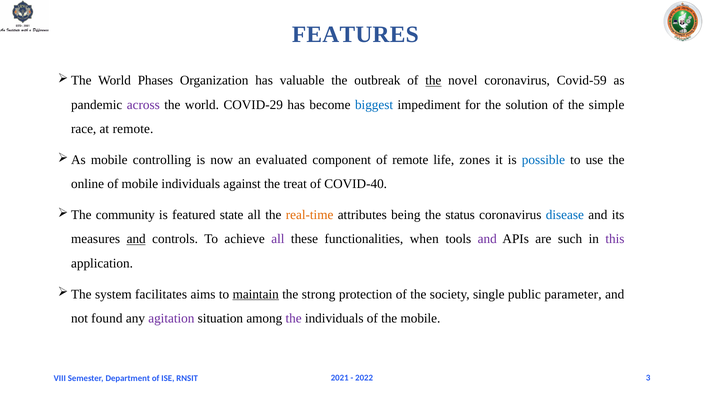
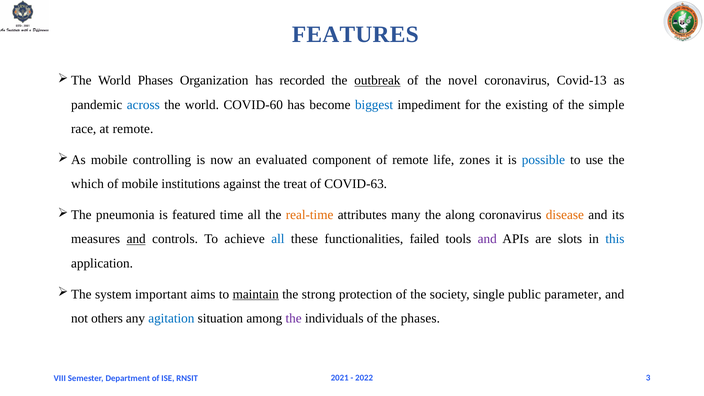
valuable: valuable -> recorded (302, 81)
outbreak underline: none -> present (377, 81)
the underline: present -> none (433, 81)
Covid-59: Covid-59 -> Covid-13 (582, 81)
across colour: purple -> blue (143, 105)
COVID-29: COVID-29 -> COVID-60 (253, 105)
solution: solution -> existing (527, 105)
online: online -> which (88, 184)
mobile individuals: individuals -> institutions (191, 184)
COVID-40: COVID-40 -> COVID-63 (356, 184)
community: community -> pneumonia (125, 215)
state: state -> time (232, 215)
being: being -> many (406, 215)
status: status -> along (460, 215)
disease colour: blue -> orange (565, 215)
all colour: purple -> blue (278, 239)
when: when -> failed (424, 239)
such: such -> slots (570, 239)
this colour: purple -> blue (615, 239)
facilitates: facilitates -> important (161, 294)
found: found -> others (107, 318)
agitation colour: purple -> blue (171, 318)
the mobile: mobile -> phases (420, 318)
